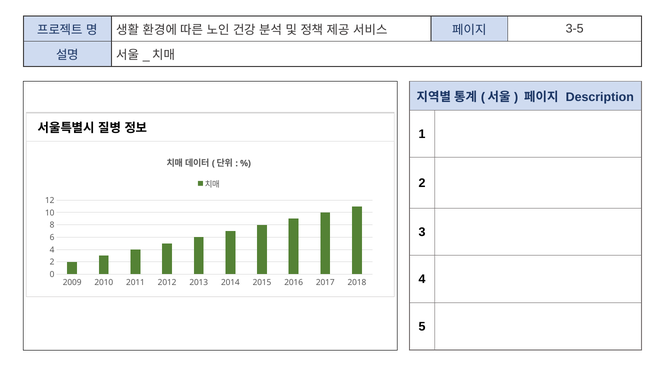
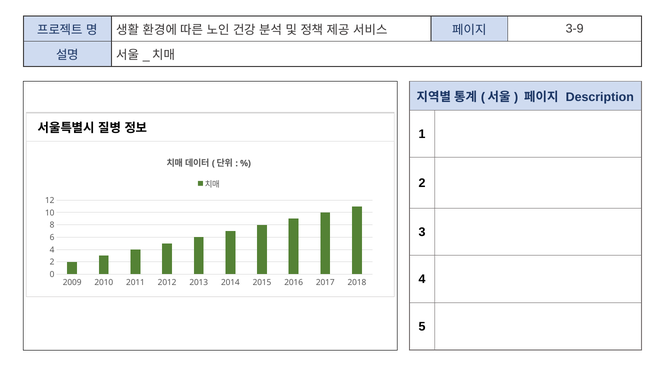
3-5: 3-5 -> 3-9 (575, 29)
